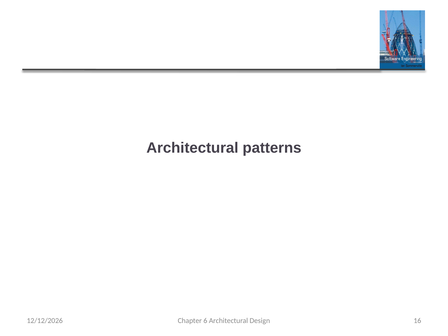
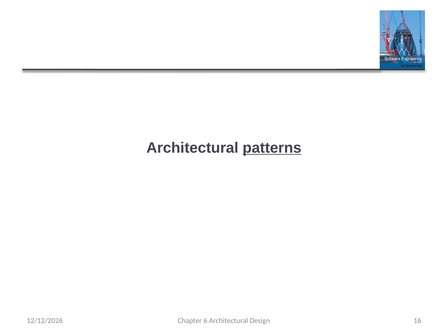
patterns underline: none -> present (272, 148)
